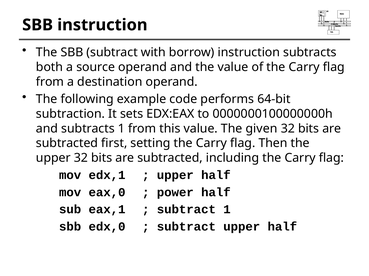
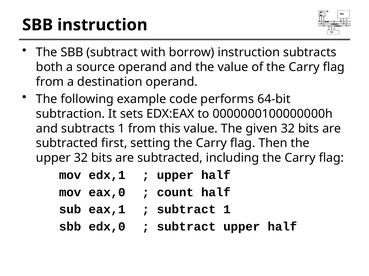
power: power -> count (175, 193)
